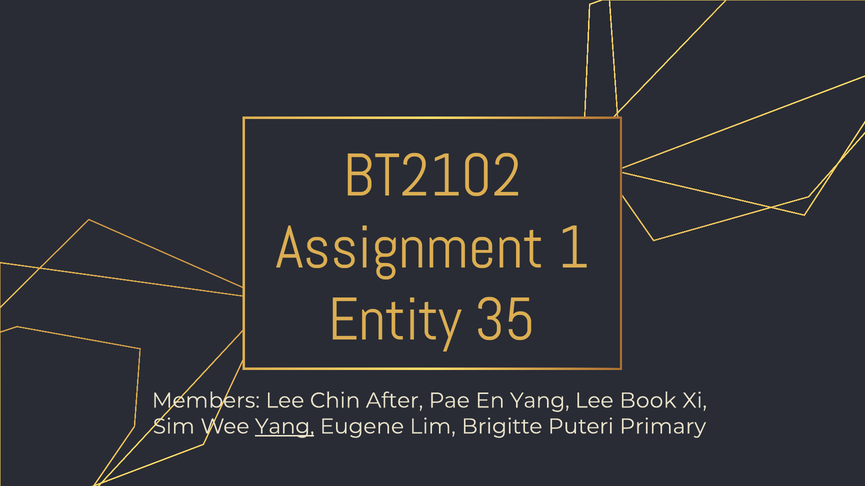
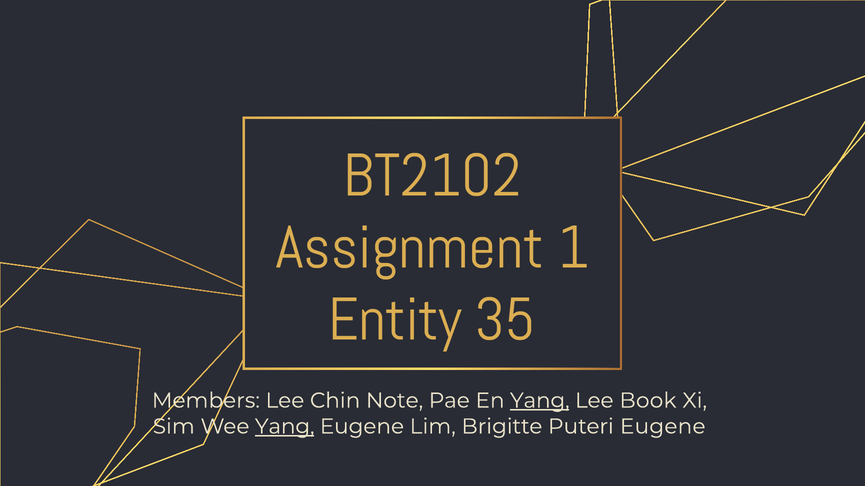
After: After -> Note (395, 401)
Yang underline: none -> present (540, 401)
Puteri Primary: Primary -> Eugene (663, 427)
